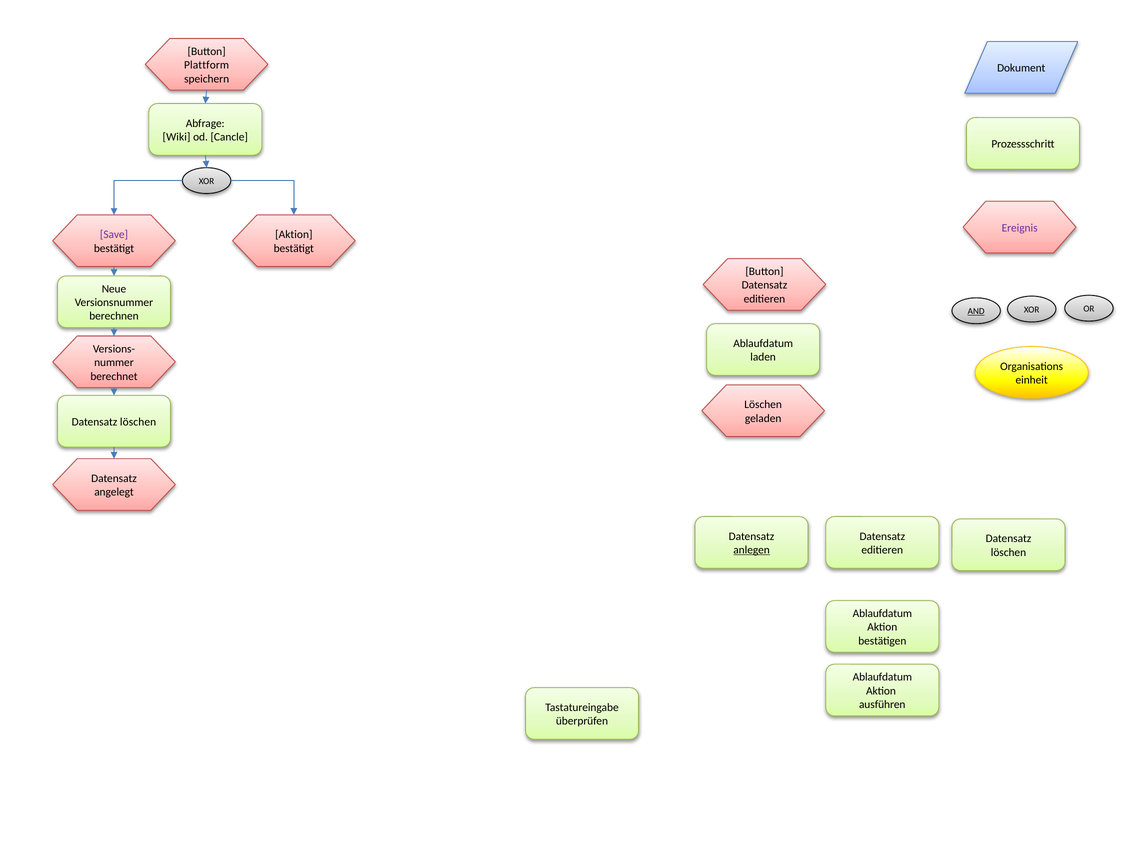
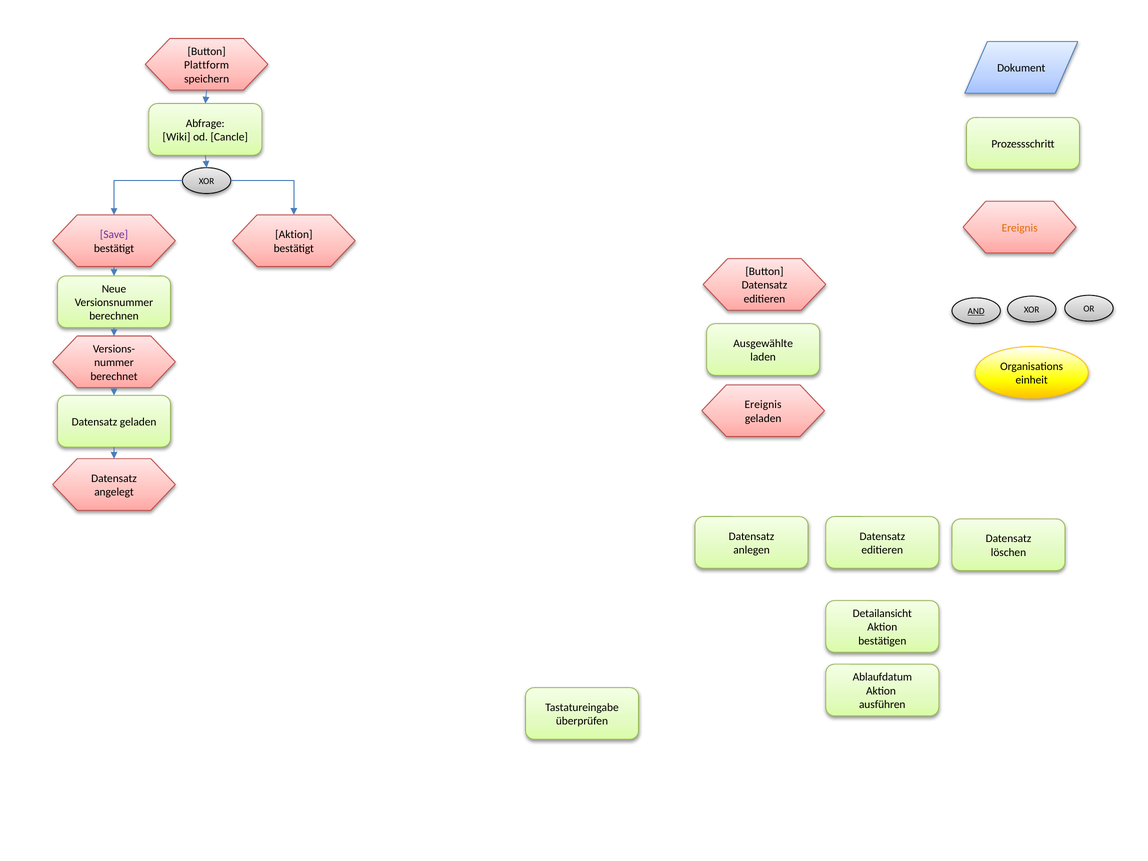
Ereignis colour: purple -> orange (1020, 228)
Ablaufdatum: Ablaufdatum -> Ausgewählte (763, 343)
Löschen: Löschen -> Ereignis (763, 405)
löschen: löschen -> geladen (138, 422)
anlegen underline: present -> none (752, 550)
Ablaufdatum: Ablaufdatum -> Detailansicht (882, 613)
